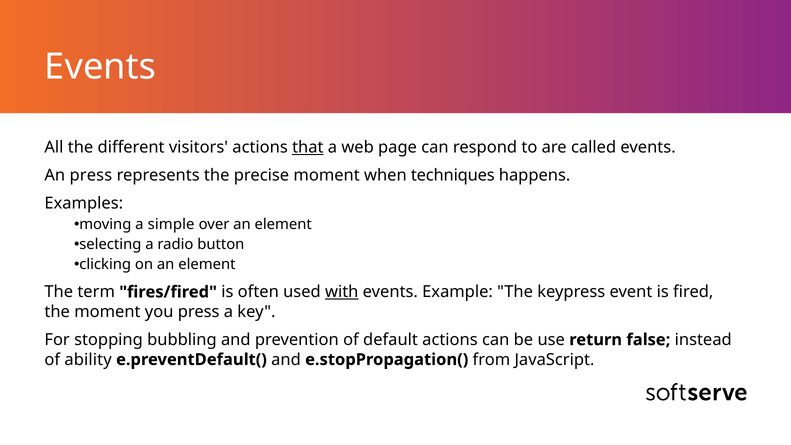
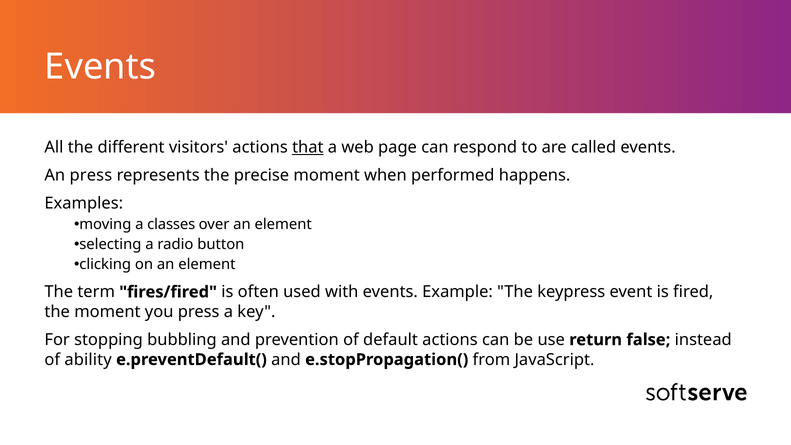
techniques: techniques -> performed (453, 175)
simple: simple -> classes (171, 224)
with underline: present -> none (342, 292)
